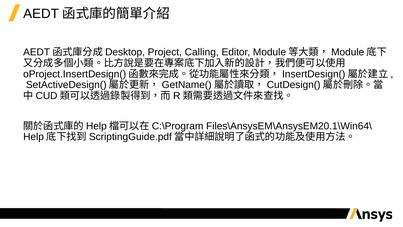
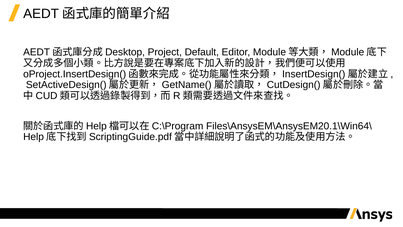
Calling: Calling -> Default (202, 52)
